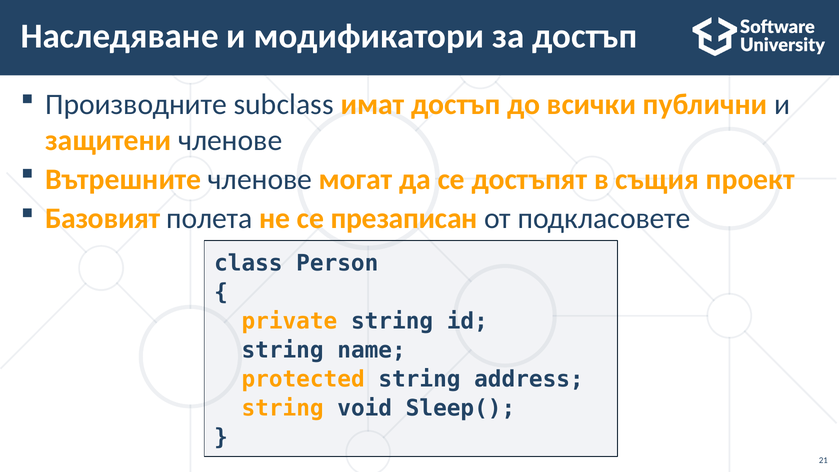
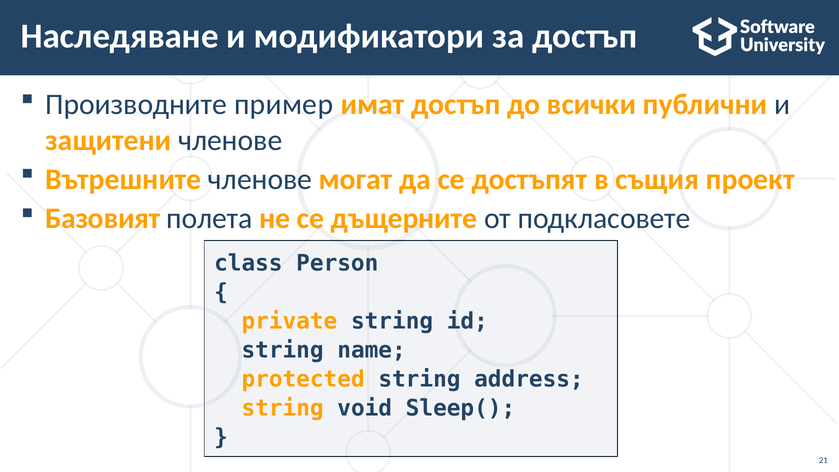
subclass: subclass -> пример (284, 105)
презаписан: презаписан -> дъщерните (404, 219)
